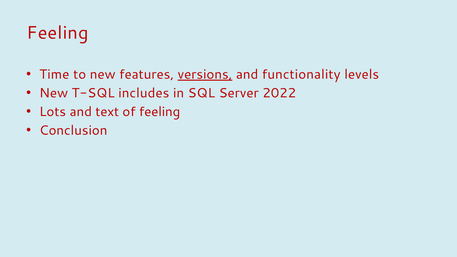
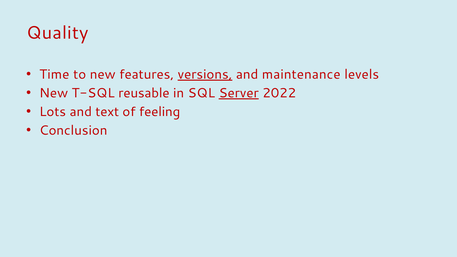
Feeling: Feeling -> Quality (58, 33)
functionality: functionality -> maintenance (301, 74)
includes: includes -> reusable (144, 93)
Server underline: none -> present (239, 93)
